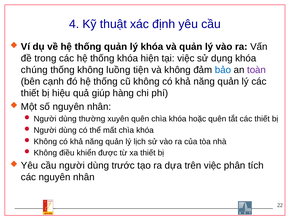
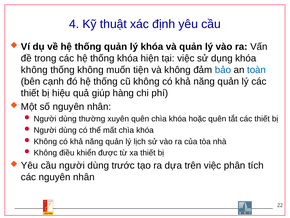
chúng: chúng -> không (34, 70)
luồng: luồng -> muốn (118, 70)
toàn colour: purple -> blue (257, 70)
